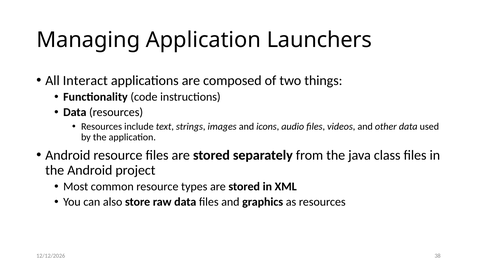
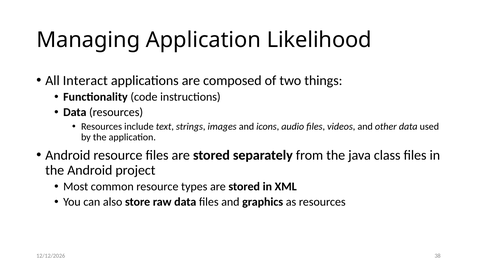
Launchers: Launchers -> Likelihood (319, 40)
